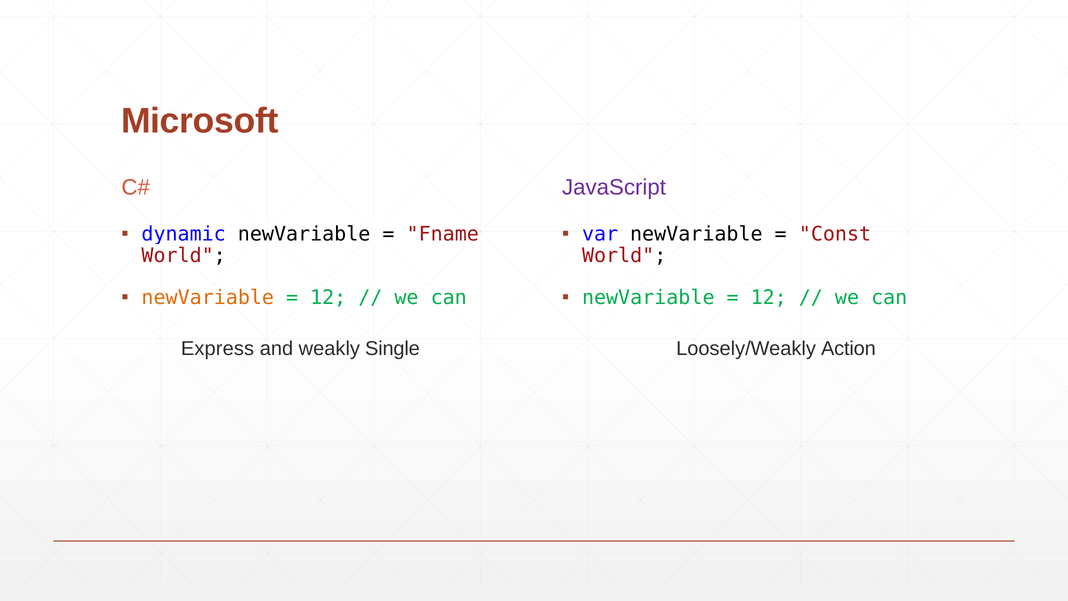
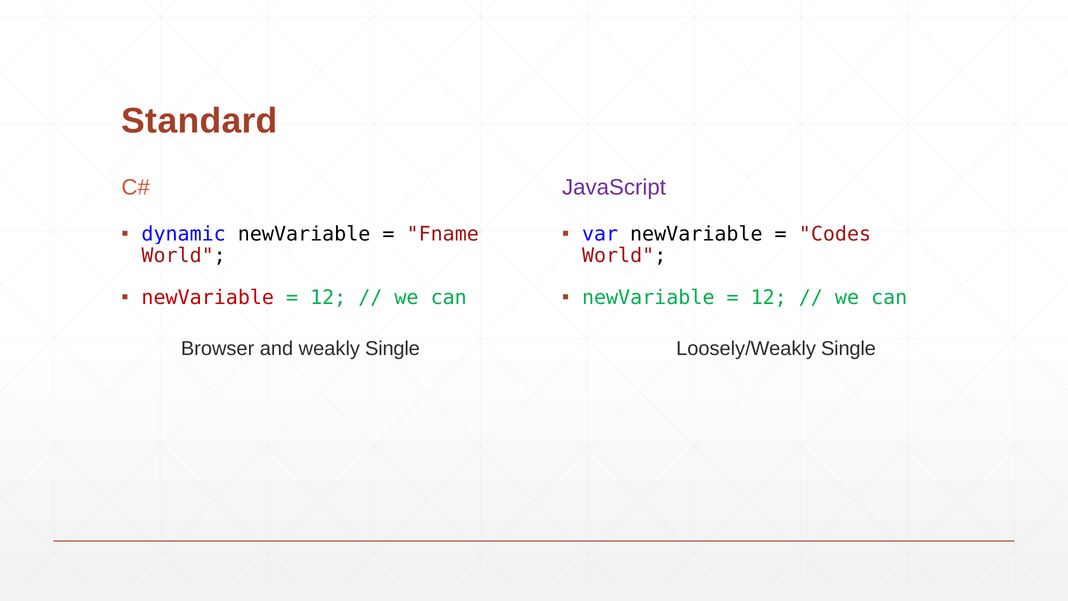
Microsoft: Microsoft -> Standard (200, 121)
Const: Const -> Codes (835, 234)
newVariable colour: orange -> red (208, 297)
Express: Express -> Browser (218, 349)
Loosely/Weakly Action: Action -> Single (848, 348)
